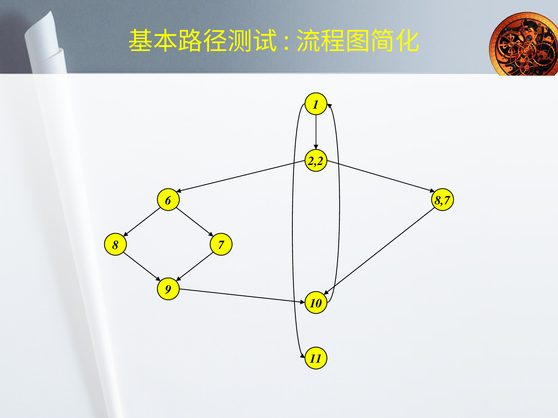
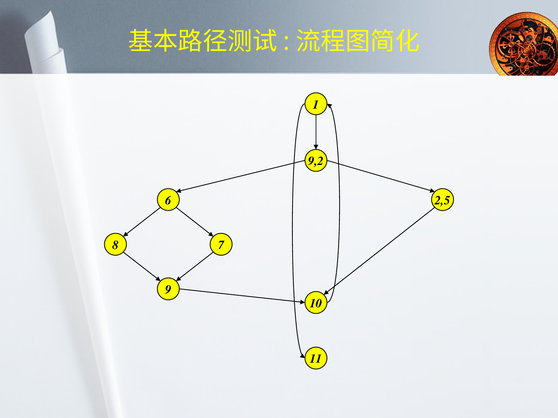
2,2: 2,2 -> 9,2 (316, 161)
8,7: 8,7 -> 2,5 (443, 201)
